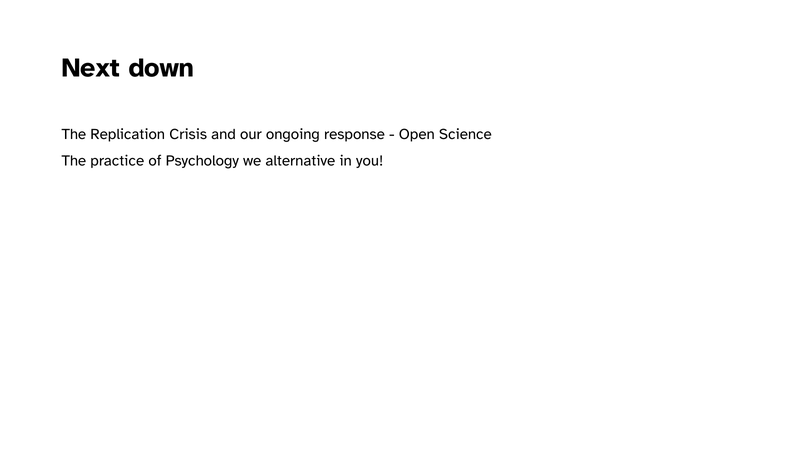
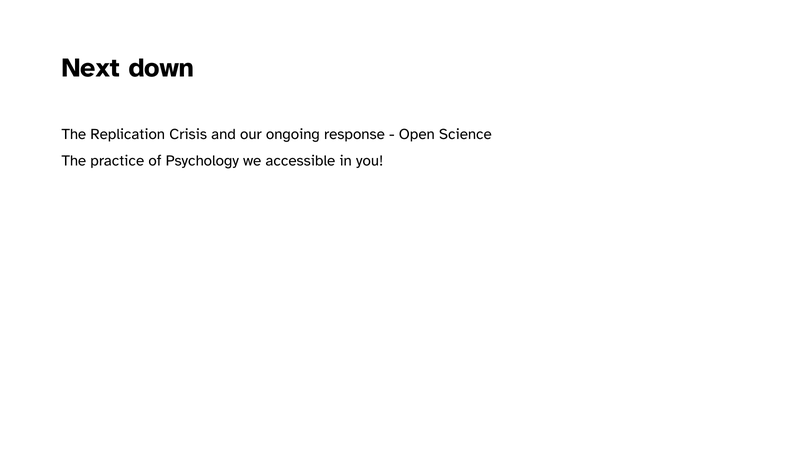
alternative: alternative -> accessible (300, 161)
